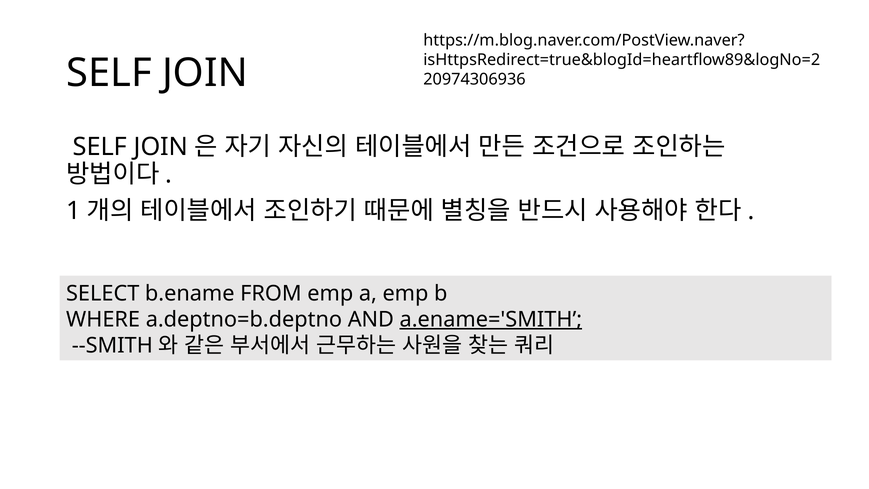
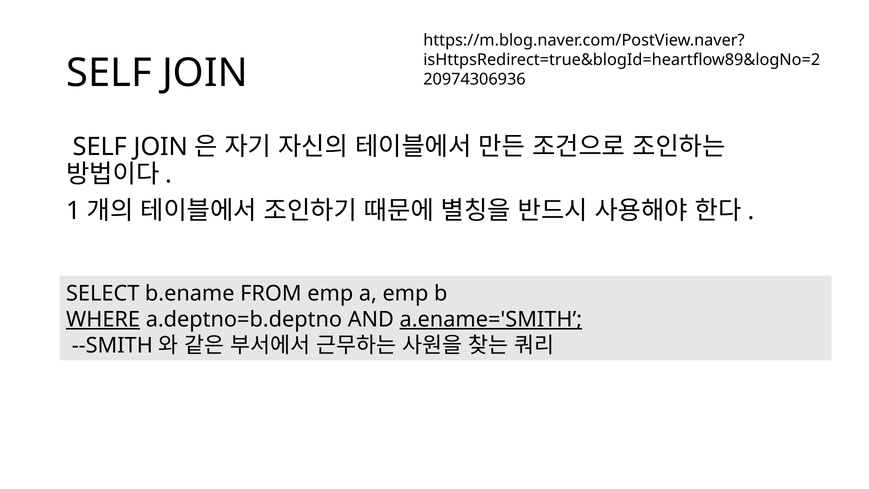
WHERE underline: none -> present (103, 319)
